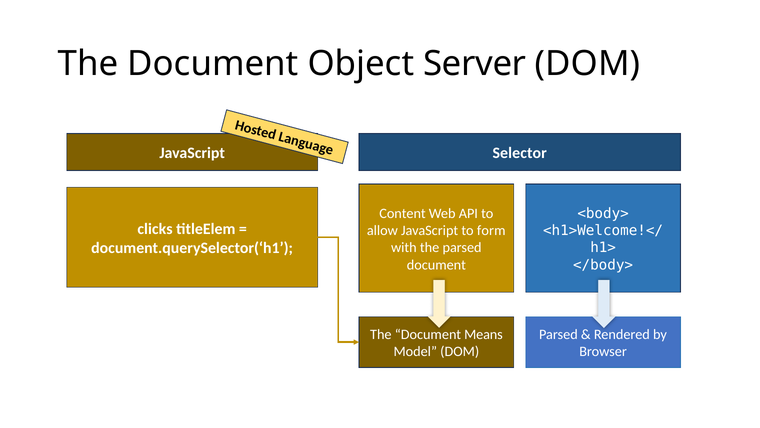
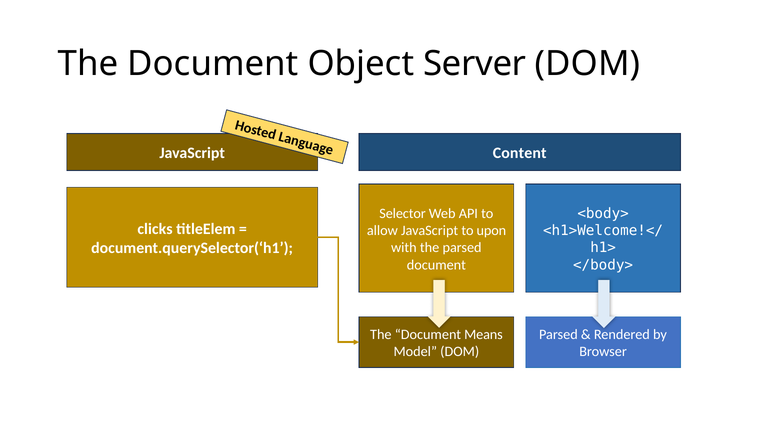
Selector: Selector -> Content (520, 153)
Content: Content -> Selector (403, 213)
form: form -> upon (491, 230)
